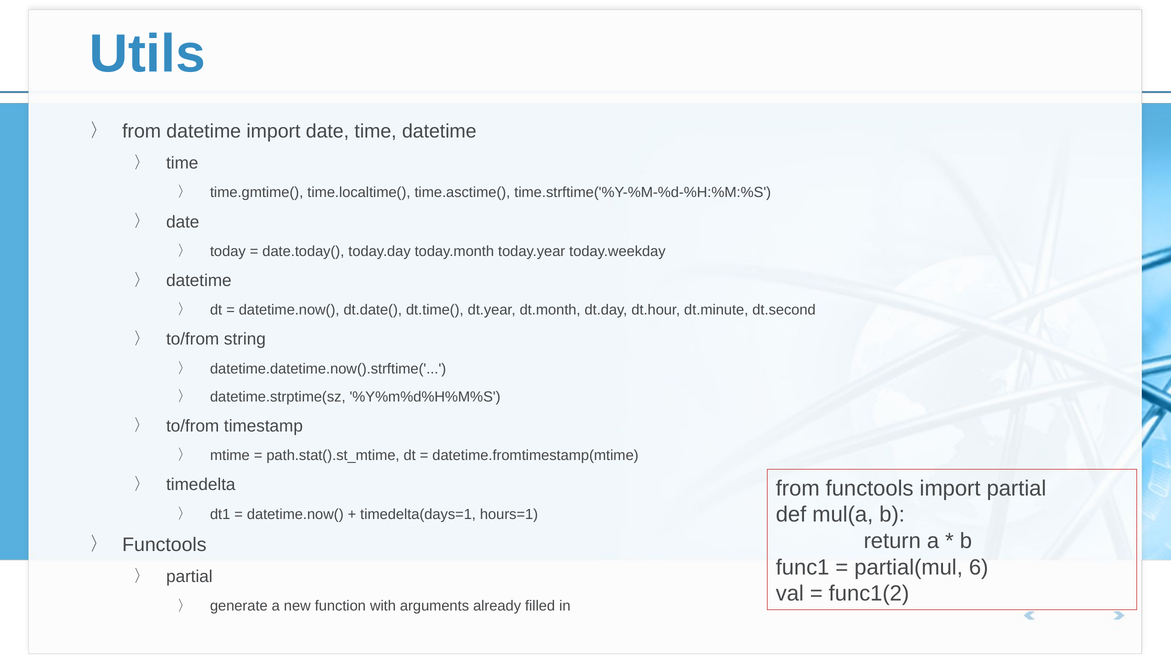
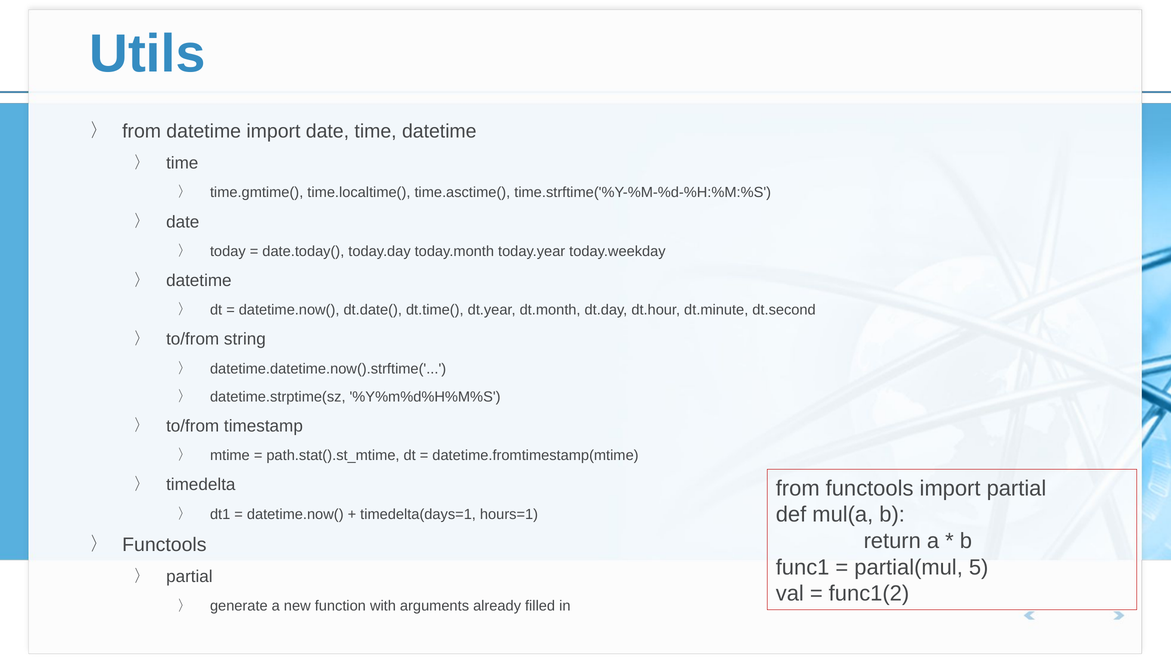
6: 6 -> 5 (979, 567)
